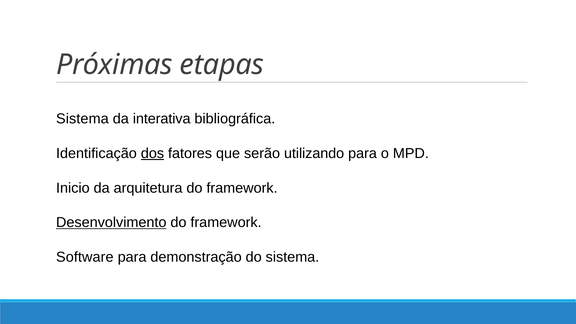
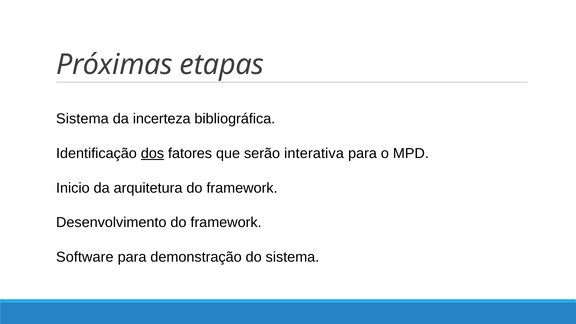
interativa: interativa -> incerteza (162, 119)
utilizando: utilizando -> interativa (314, 153)
Desenvolvimento underline: present -> none (111, 223)
